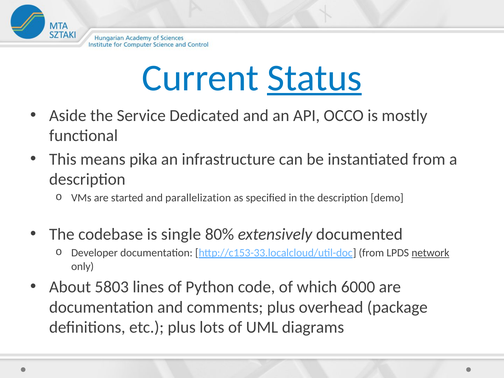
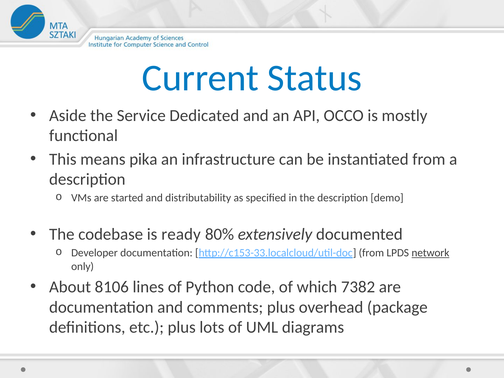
Status underline: present -> none (314, 78)
parallelization: parallelization -> distributability (198, 198)
single: single -> ready (181, 234)
5803: 5803 -> 8106 (112, 287)
6000: 6000 -> 7382 (358, 287)
